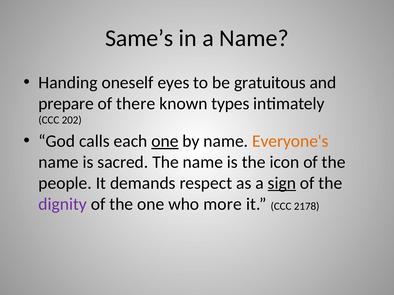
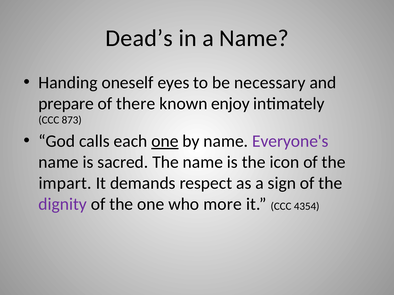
Same’s: Same’s -> Dead’s (139, 38)
gratuitous: gratuitous -> necessary (270, 83)
types: types -> enjoy (230, 104)
202: 202 -> 873 (72, 120)
Everyone's colour: orange -> purple (290, 141)
people: people -> impart (65, 183)
sign underline: present -> none (282, 183)
2178: 2178 -> 4354 (307, 207)
